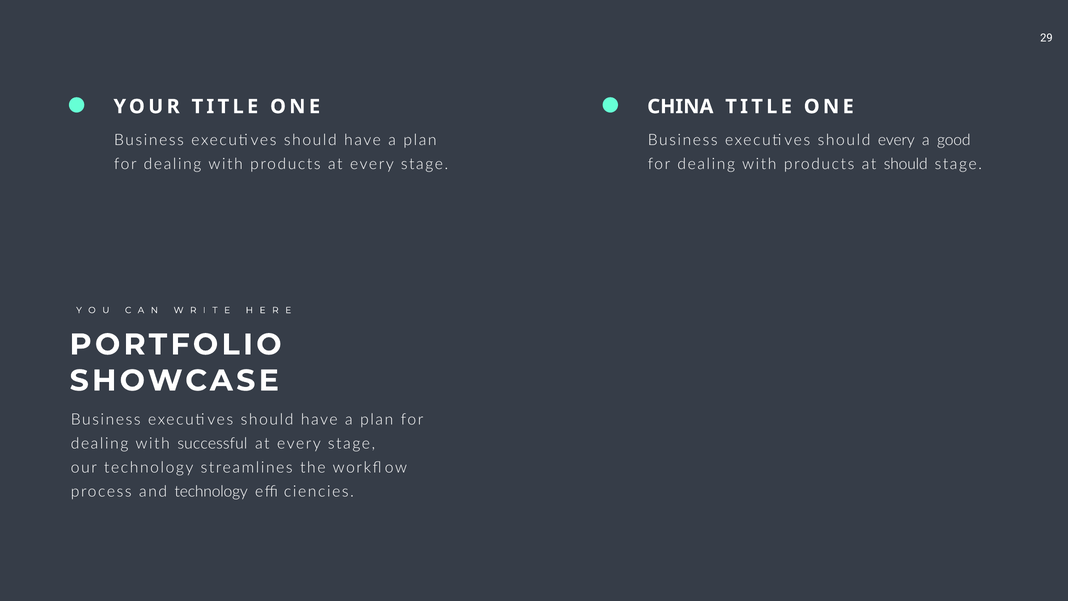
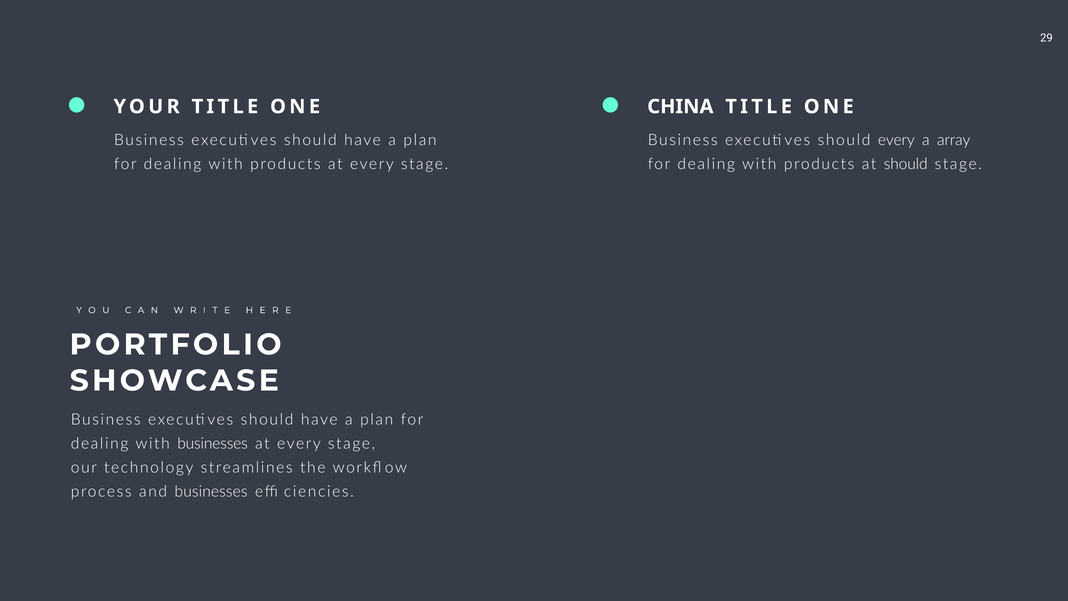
good: good -> array (954, 140)
with successful: successful -> businesses (213, 444)
and technology: technology -> businesses (211, 491)
